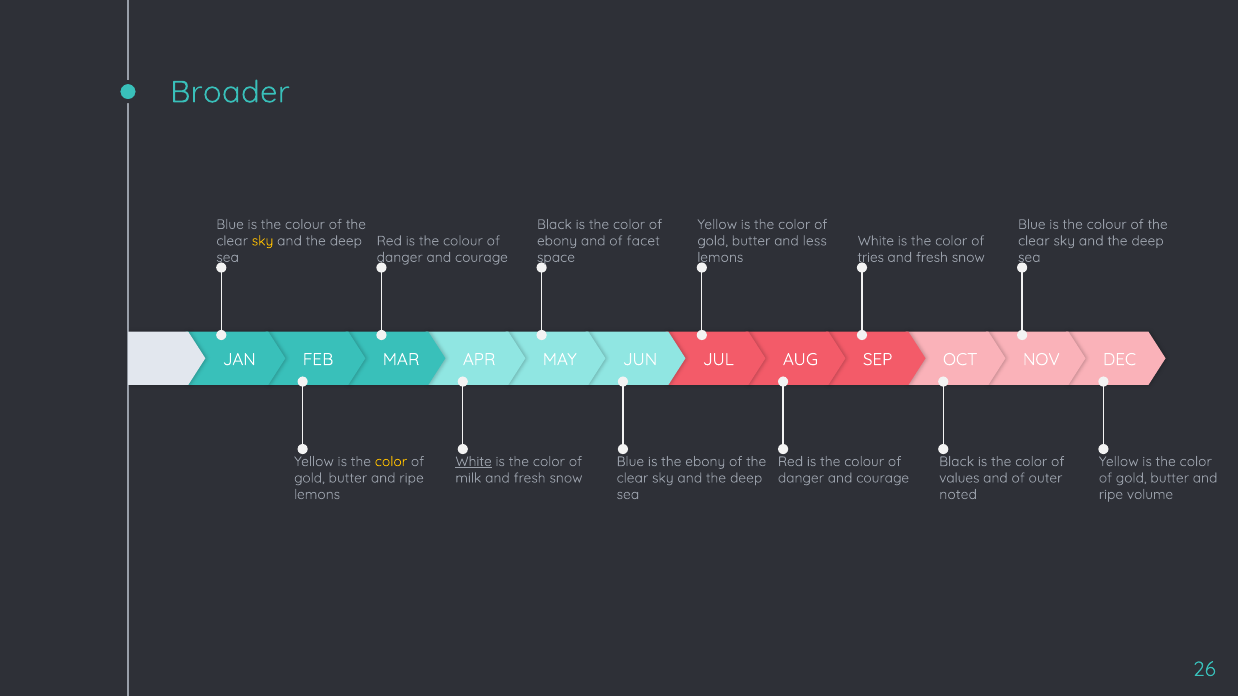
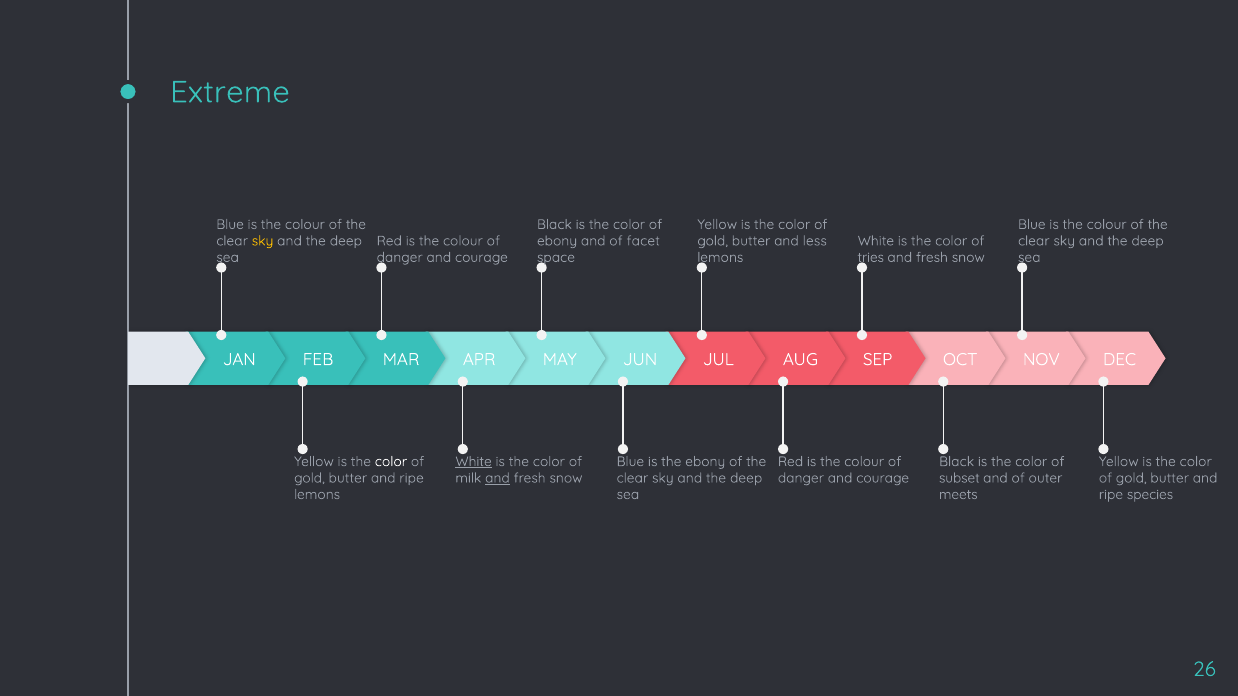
Broader: Broader -> Extreme (230, 92)
color colour: yellow -> white (391, 462)
and underline: none -> present (497, 478)
values: values -> subset (959, 478)
noted: noted -> meets (958, 495)
volume: volume -> species (1150, 495)
